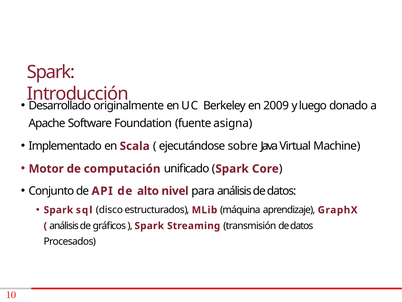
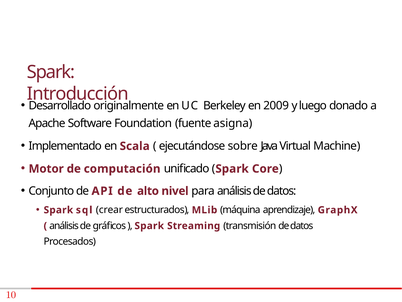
disco: disco -> crear (109, 210)
